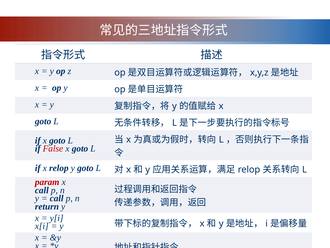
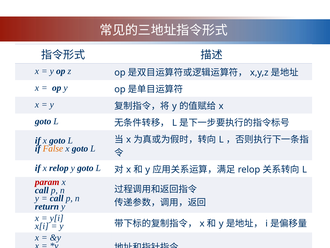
False colour: red -> orange (53, 148)
